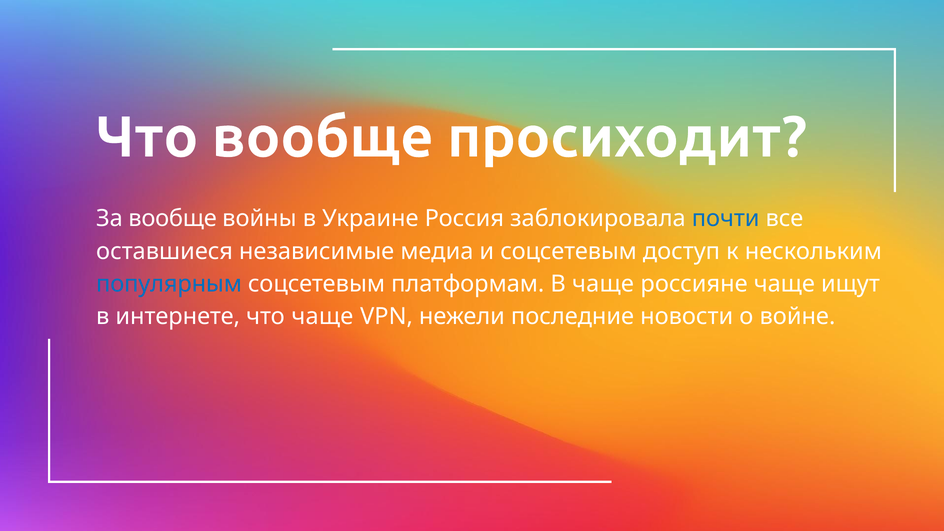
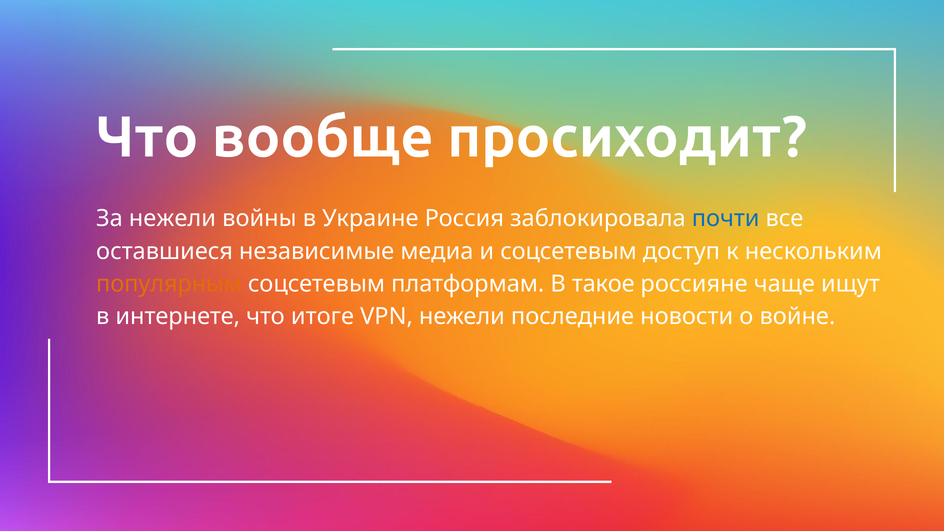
За вообще: вообще -> нежели (172, 219)
популярным colour: blue -> orange (169, 284)
В чаще: чаще -> такое (603, 284)
что чаще: чаще -> итоге (323, 316)
